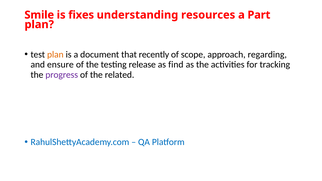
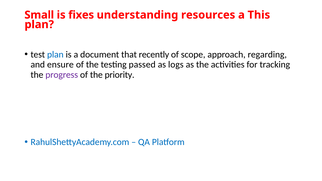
Smile: Smile -> Small (39, 15)
Part: Part -> This (259, 15)
plan colour: orange -> blue (55, 54)
release: release -> passed (142, 65)
find: find -> logs (176, 65)
related: related -> priority (120, 75)
